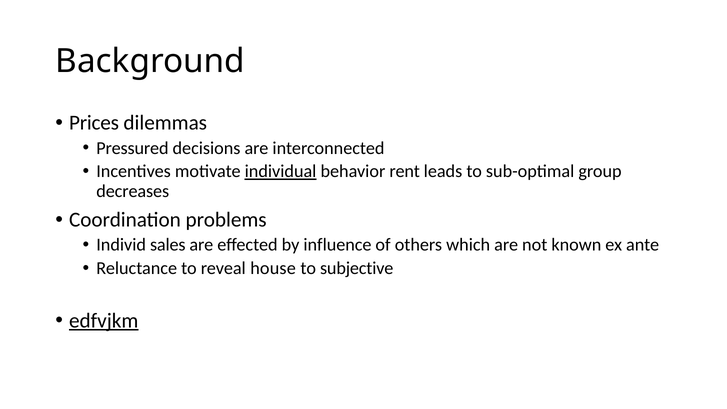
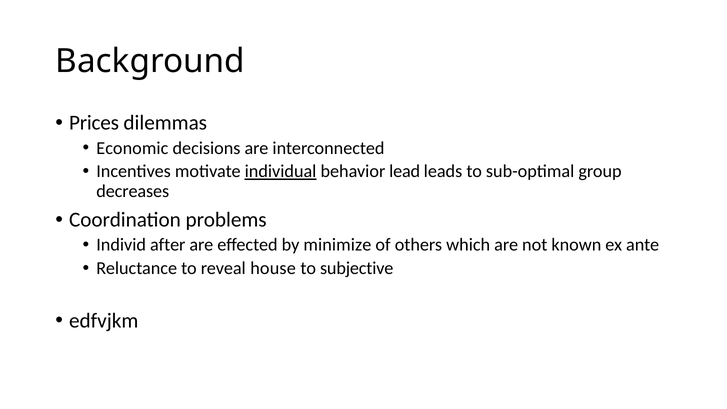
Pressured: Pressured -> Economic (132, 148)
rent: rent -> lead (405, 171)
sales: sales -> after (168, 245)
influence: influence -> minimize (337, 245)
edfvjkm underline: present -> none (104, 320)
